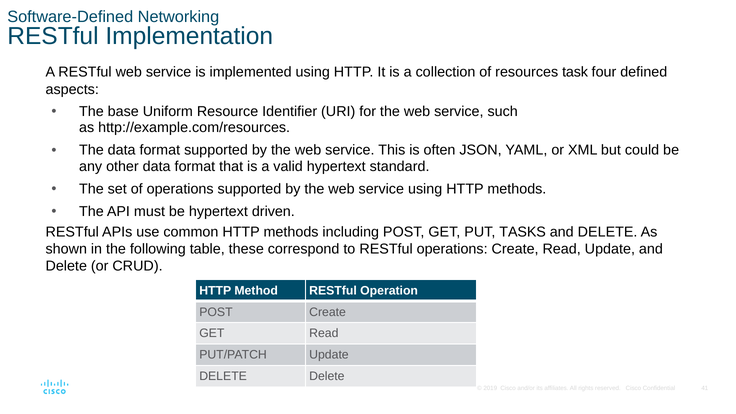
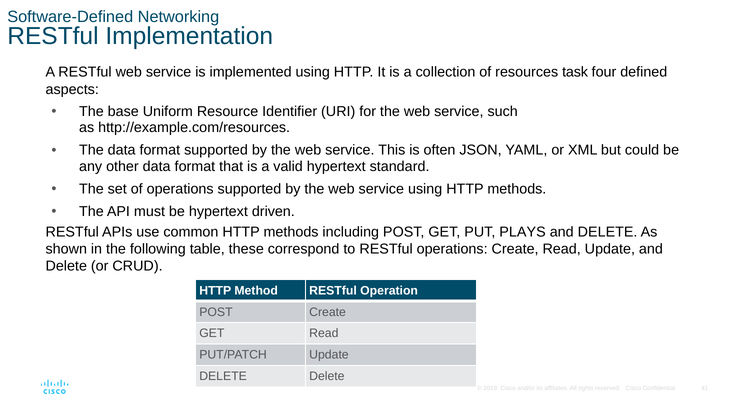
TASKS: TASKS -> PLAYS (523, 232)
